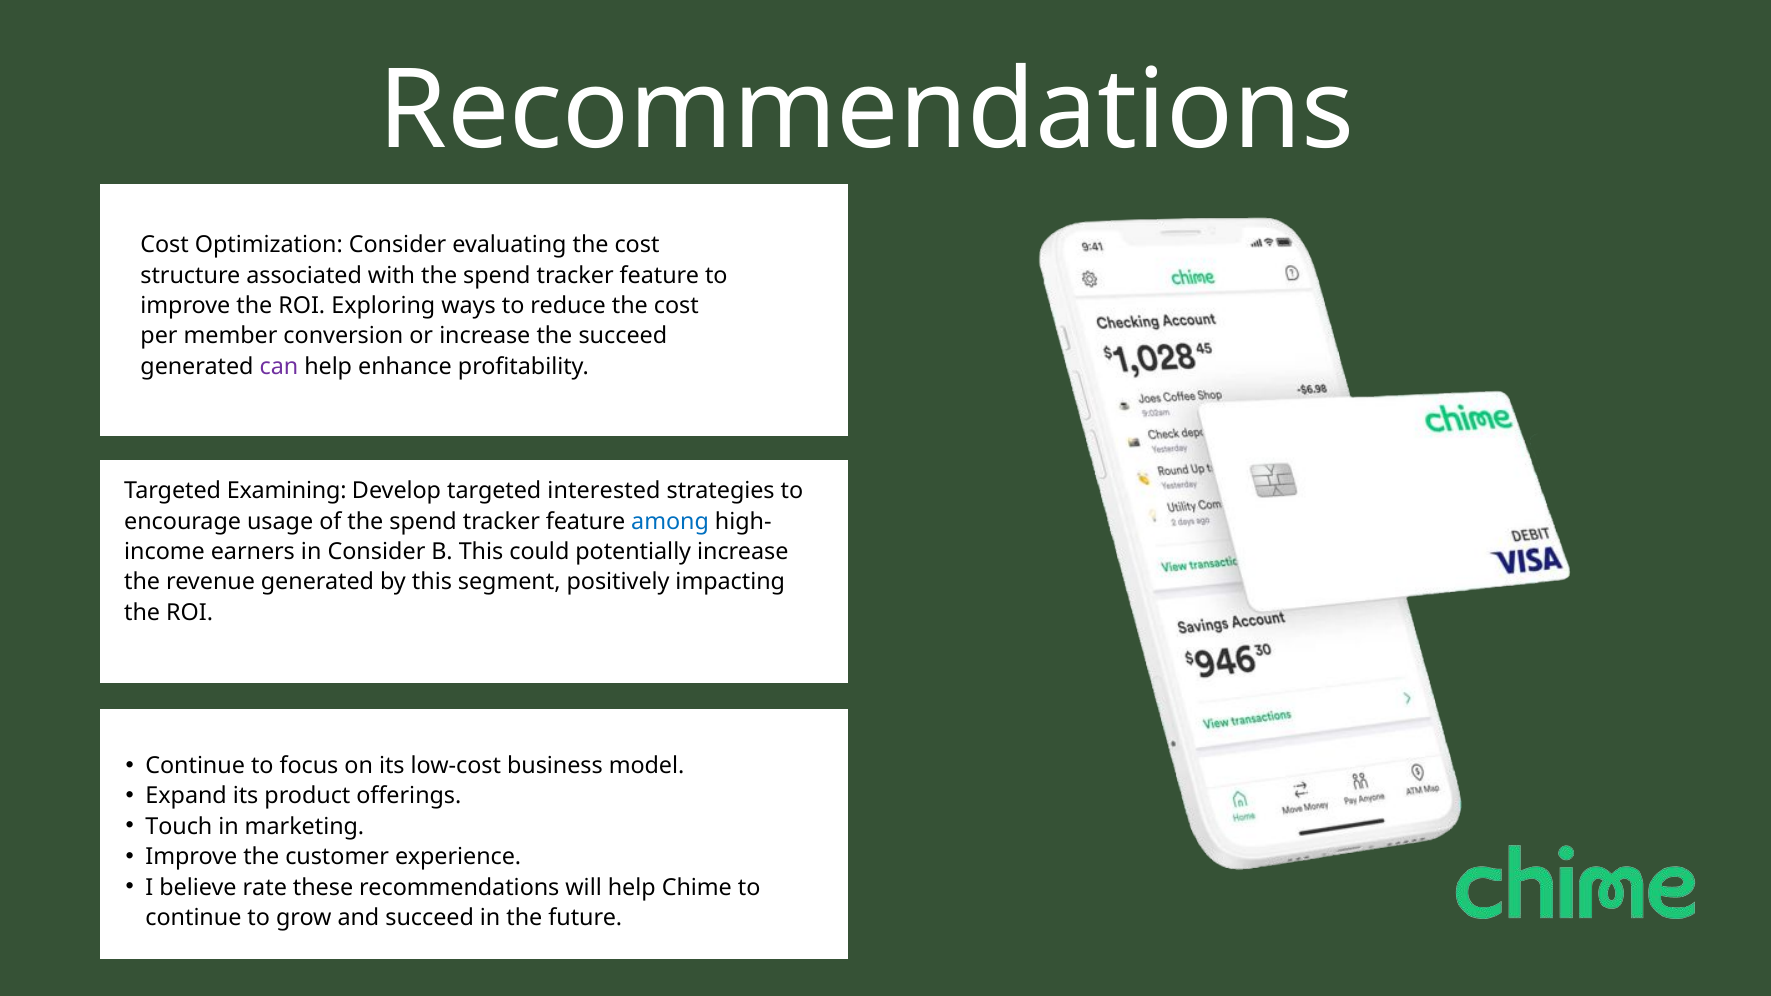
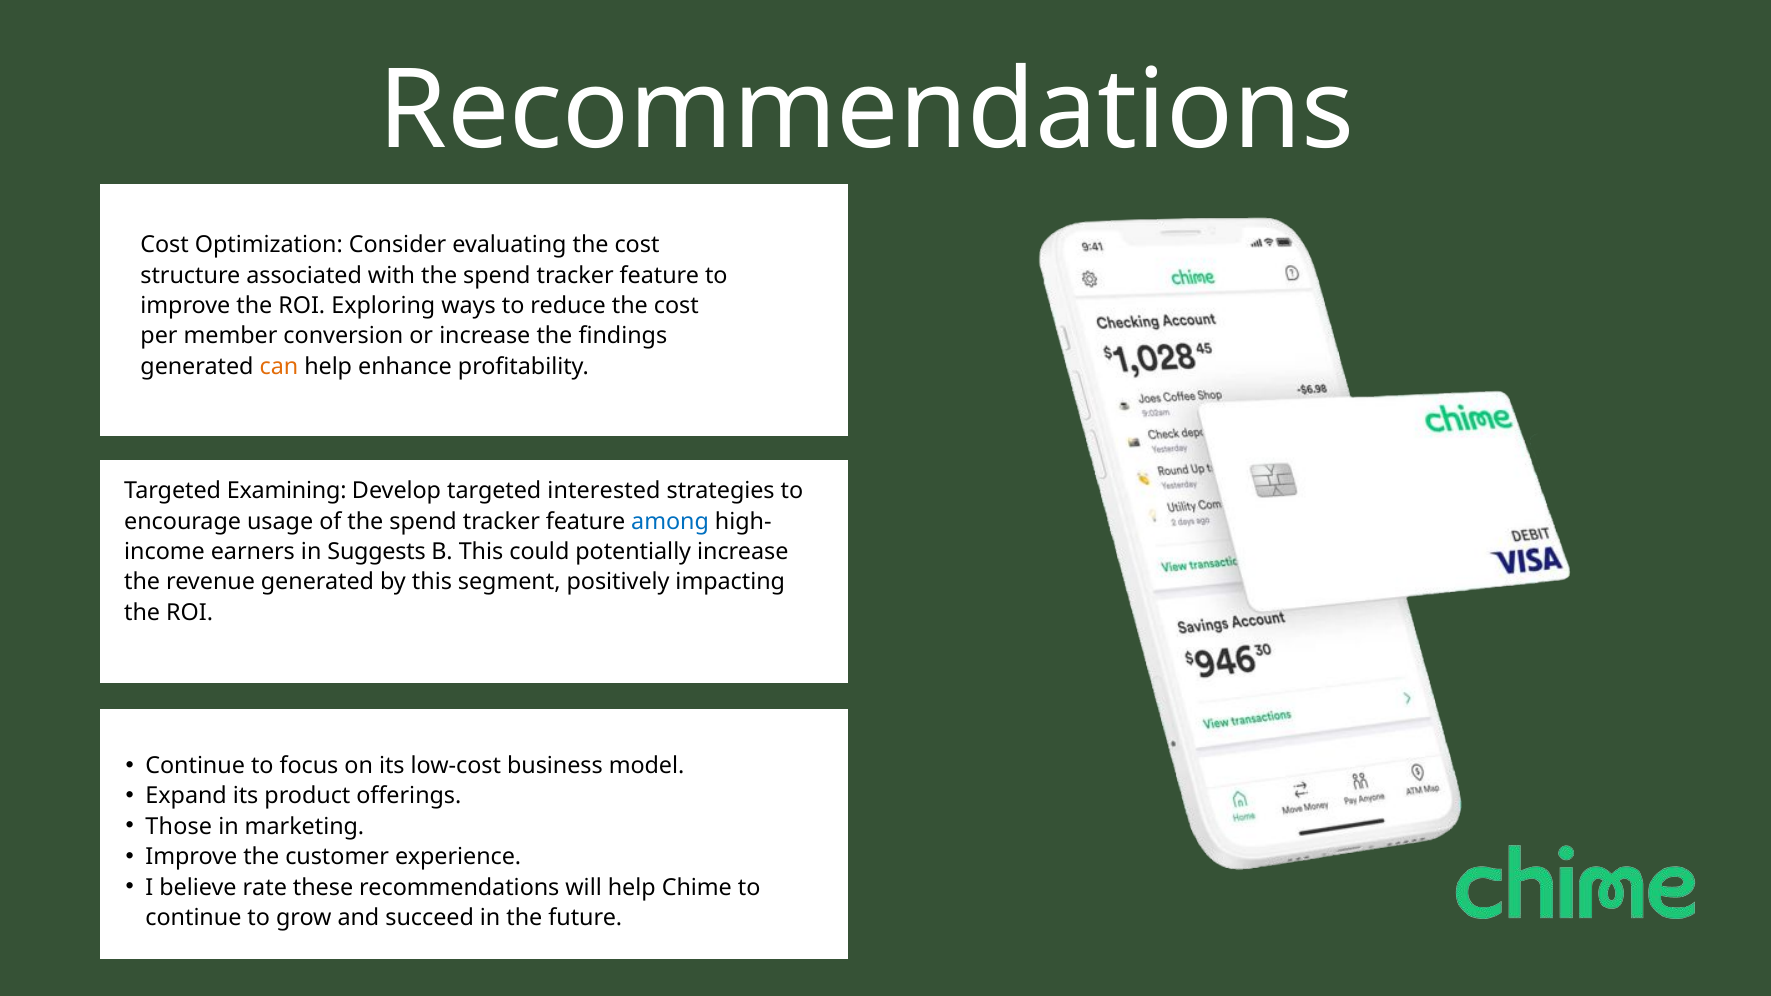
the succeed: succeed -> findings (623, 336)
can colour: purple -> orange (279, 367)
in Consider: Consider -> Suggests (377, 552)
Touch: Touch -> Those (179, 827)
